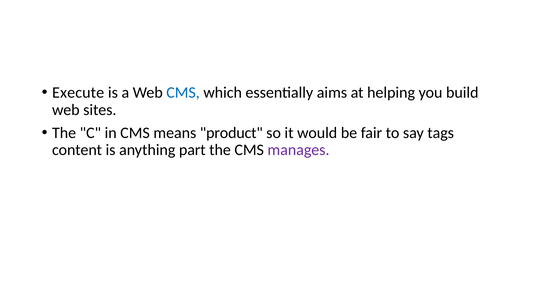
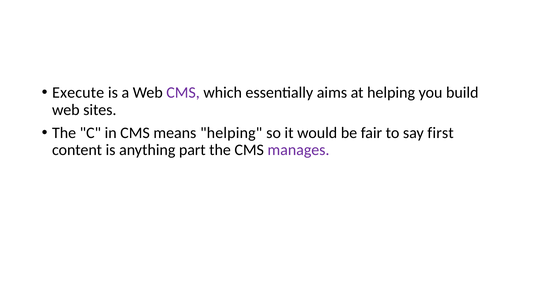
CMS colour: blue -> purple (183, 93)
means product: product -> helping (231, 133)
tags: tags -> first (441, 133)
